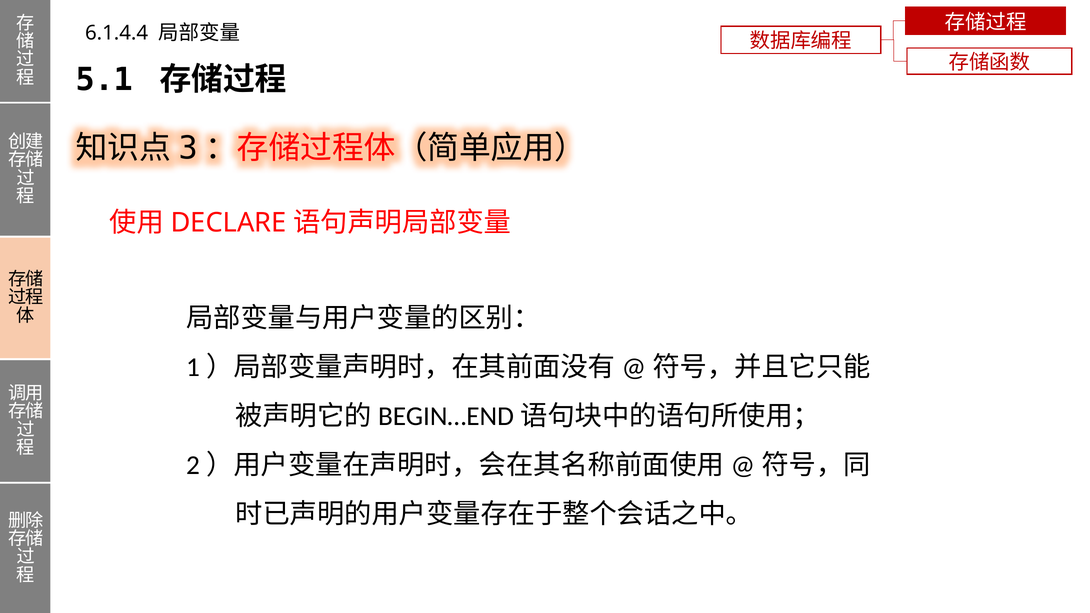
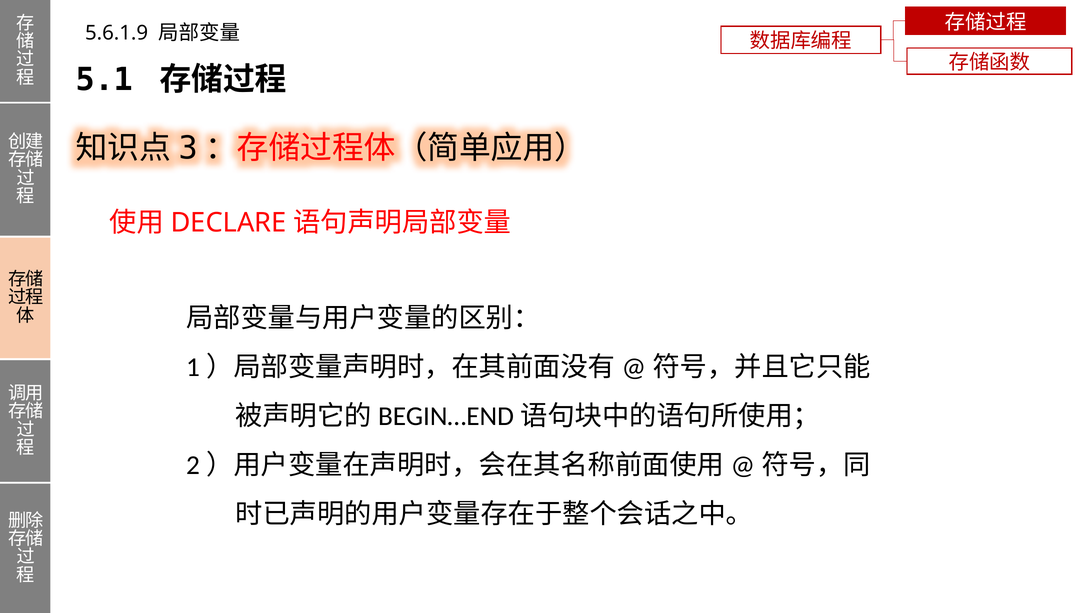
6.1.4.4: 6.1.4.4 -> 5.6.1.9 (117, 33)
